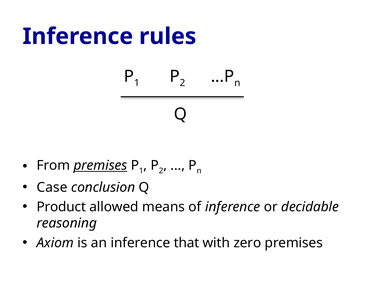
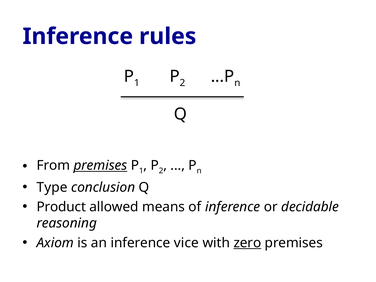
Case: Case -> Type (52, 187)
that: that -> vice (186, 243)
zero underline: none -> present (247, 243)
